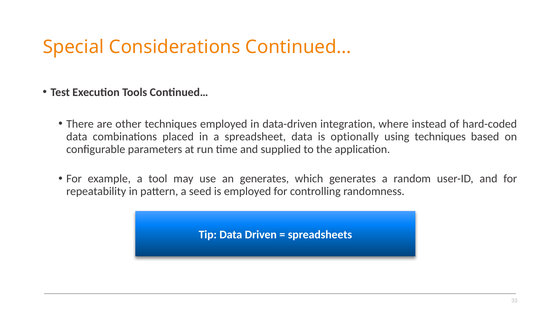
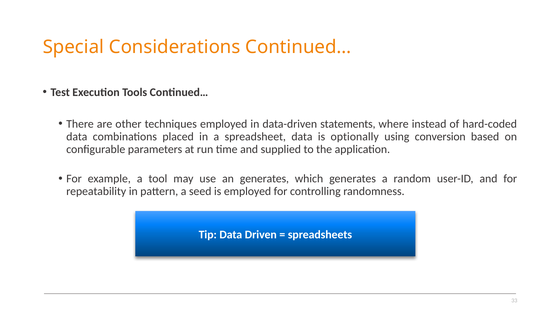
integration: integration -> statements (348, 124)
using techniques: techniques -> conversion (440, 137)
